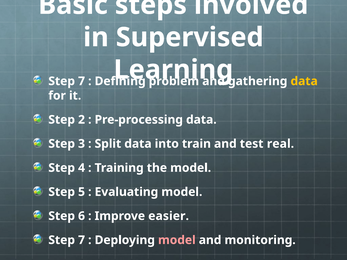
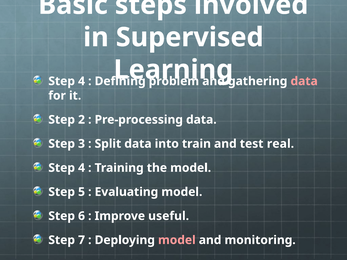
7: 7 -> 4 (82, 81)
data colour: yellow -> pink (304, 81)
easier: easier -> useful (169, 216)
